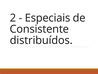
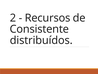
Especiais: Especiais -> Recursos (48, 18)
